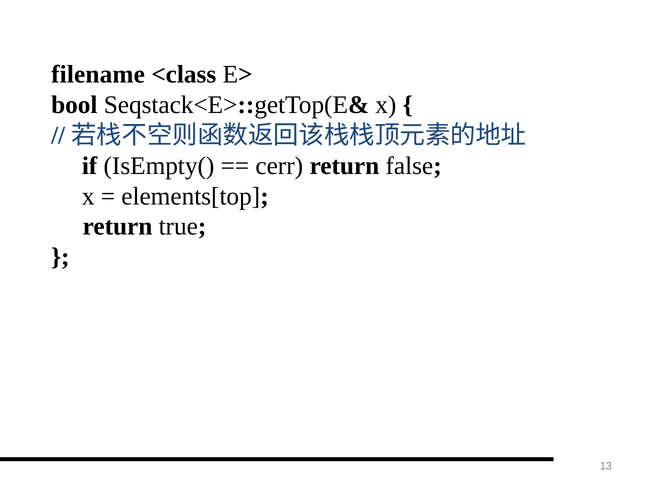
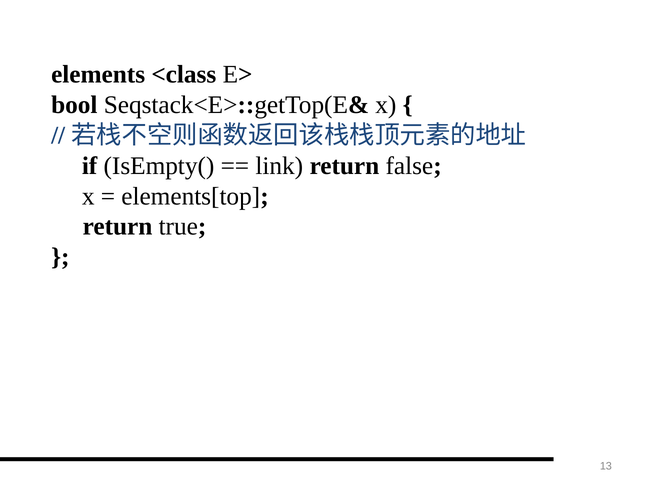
filename: filename -> elements (98, 75)
cerr: cerr -> link (279, 166)
